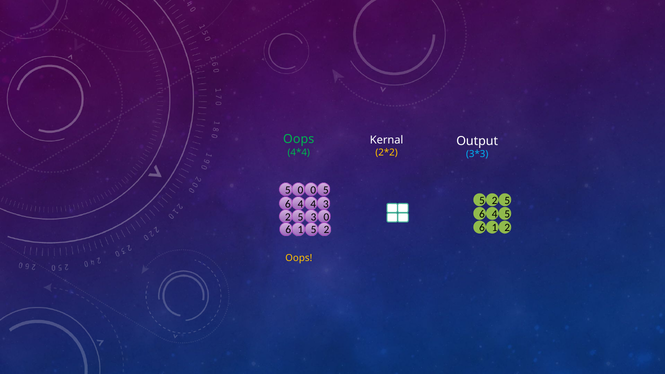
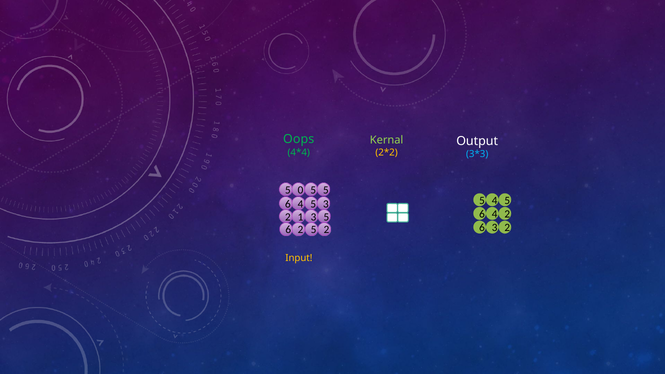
Kernal colour: white -> light green (387, 140)
0 0: 0 -> 5 (313, 190)
2: 2 -> 4 (495, 201)
6 4 4: 4 -> 5 (313, 204)
4 5: 5 -> 2 (507, 214)
5: 5 -> 1 (301, 217)
3 0: 0 -> 5 (326, 217)
1: 1 -> 3 (495, 228)
1: 1 -> 2 (301, 230)
Oops: Oops -> Input (299, 258)
